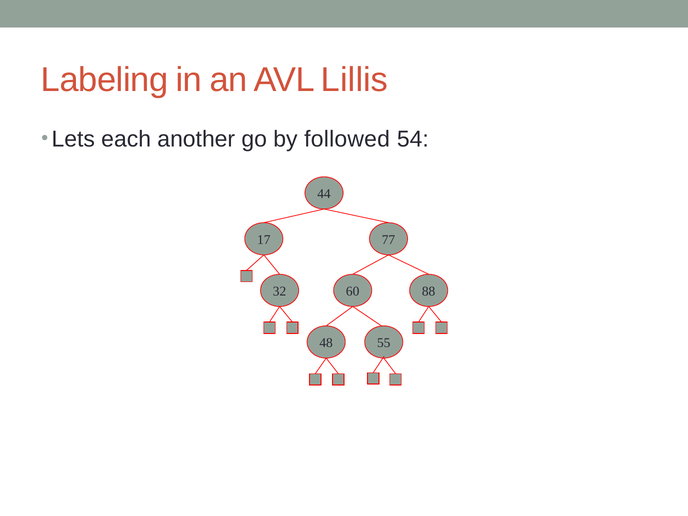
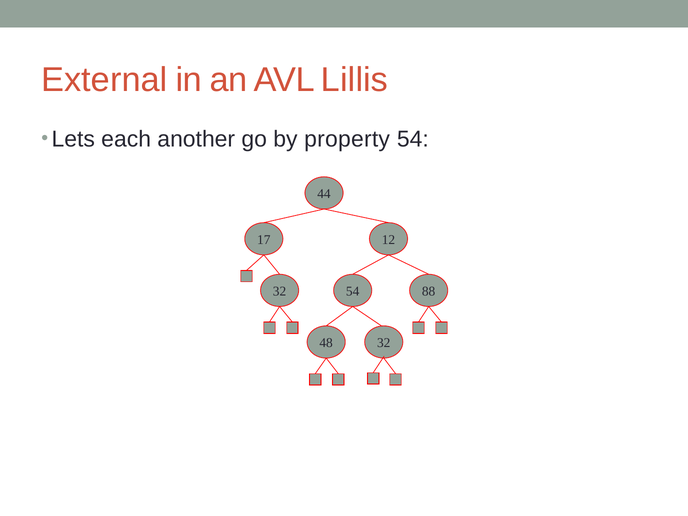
Labeling: Labeling -> External (104, 80)
followed: followed -> property (347, 139)
77: 77 -> 12 (388, 240)
32 60: 60 -> 54 (353, 291)
48 55: 55 -> 32 (384, 343)
